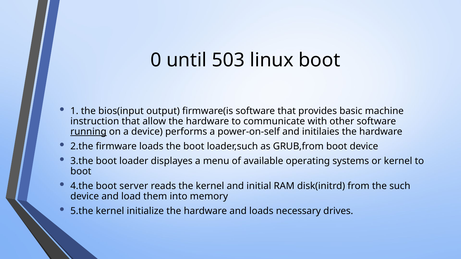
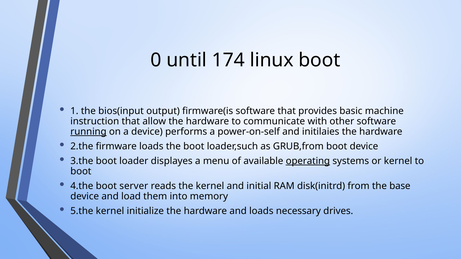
503: 503 -> 174 (228, 60)
operating underline: none -> present (308, 161)
such: such -> base (400, 186)
